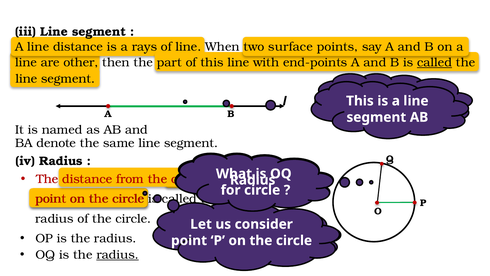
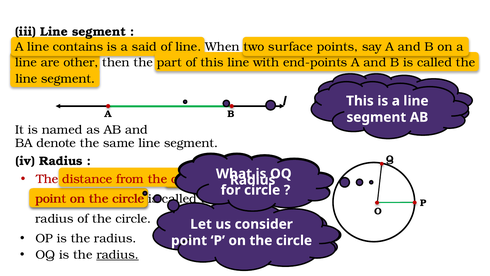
line distance: distance -> contains (78, 47)
rays: rays -> said (144, 47)
called underline: present -> none (435, 62)
